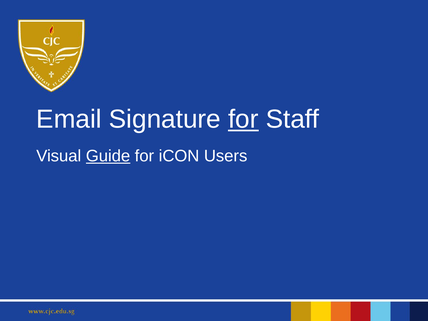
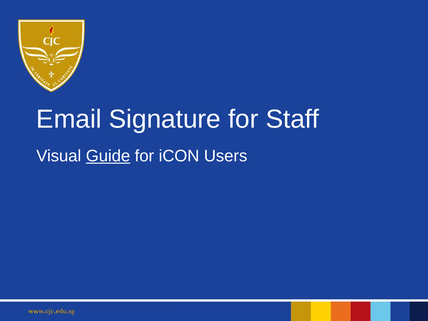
for underline: present -> none (243, 119)
